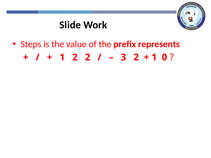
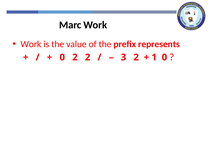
Slide: Slide -> Marc (70, 25)
Steps: Steps -> Work (31, 44)
1: 1 -> 0 (62, 57)
